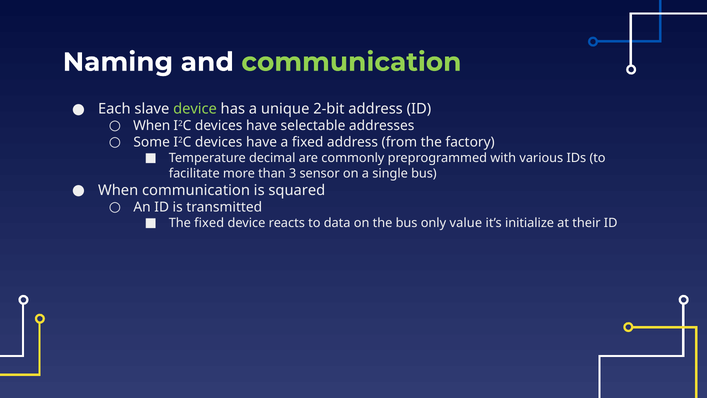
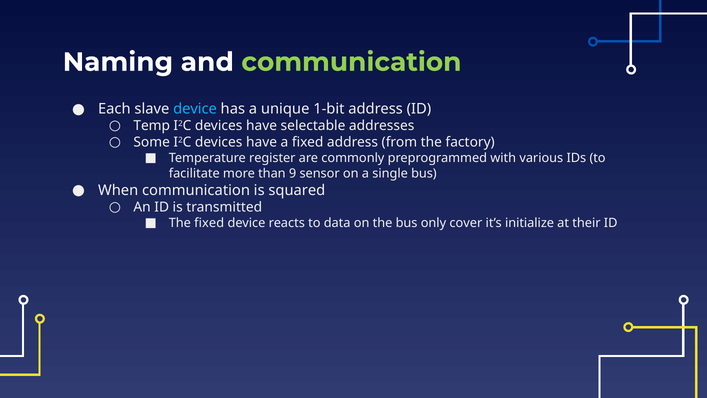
device colour: light green -> light blue (195, 109)
2-bit: 2-bit -> 1-bit (329, 109)
When: When -> Temp (152, 126)
decimal: decimal -> register (272, 158)
3: 3 -> 9 (293, 173)
value: value -> cover (466, 223)
